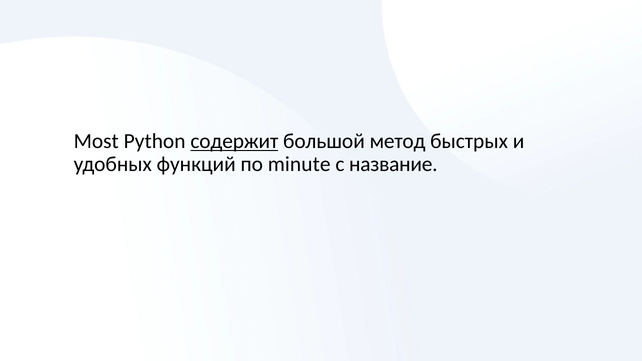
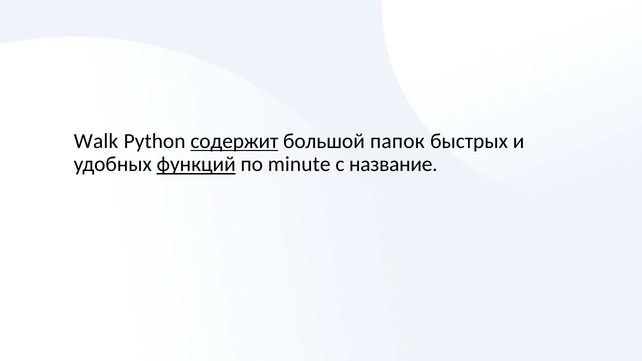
Most: Most -> Walk (96, 141)
метод: метод -> папок (397, 141)
функций underline: none -> present (196, 164)
